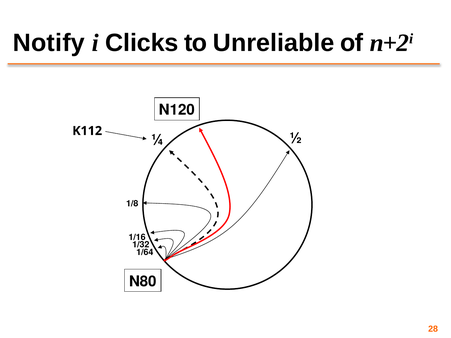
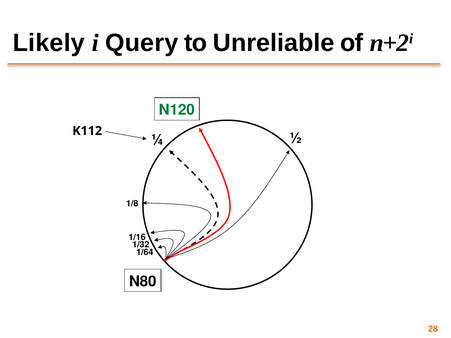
Notify: Notify -> Likely (49, 43)
Clicks: Clicks -> Query (142, 43)
N120 colour: black -> green (177, 110)
